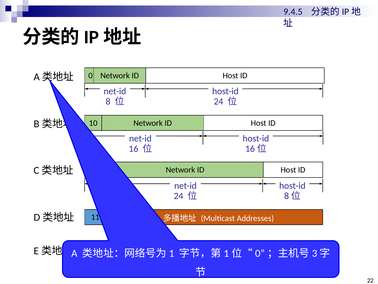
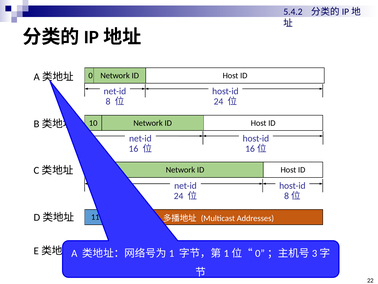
9.4.5: 9.4.5 -> 5.4.2 (293, 12)
